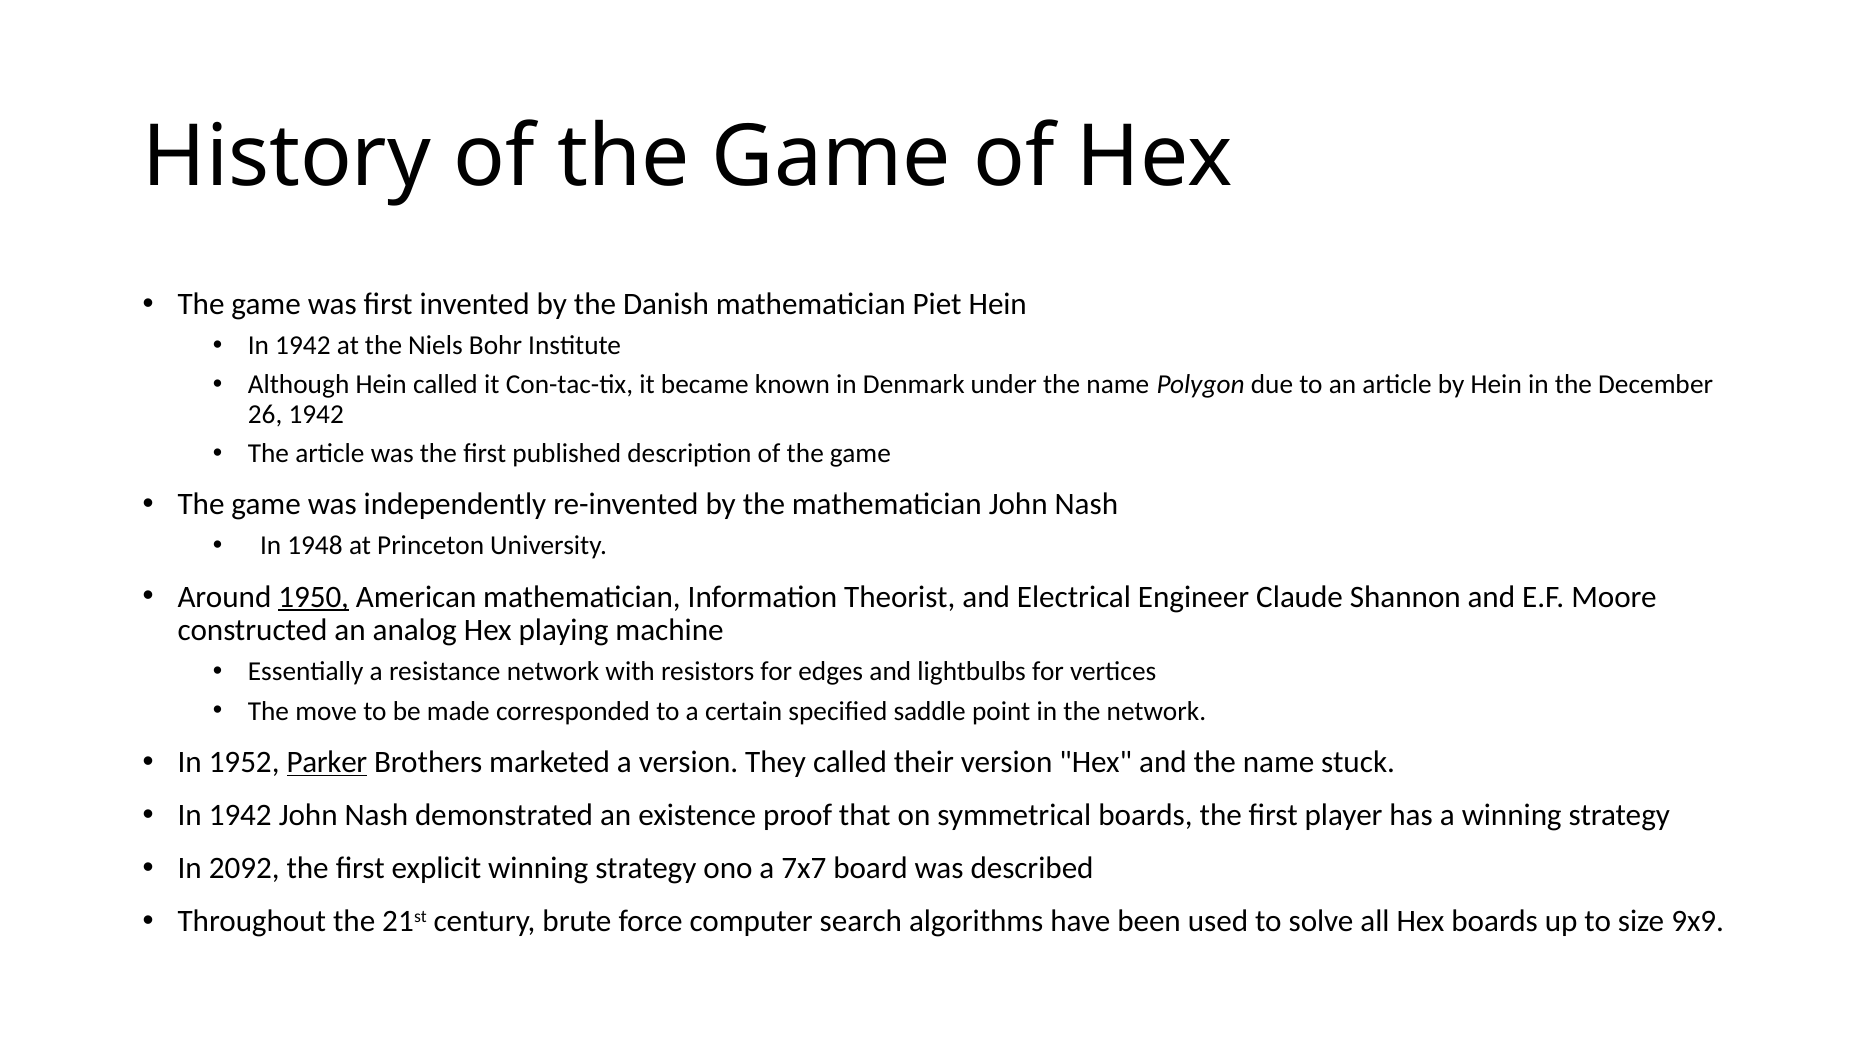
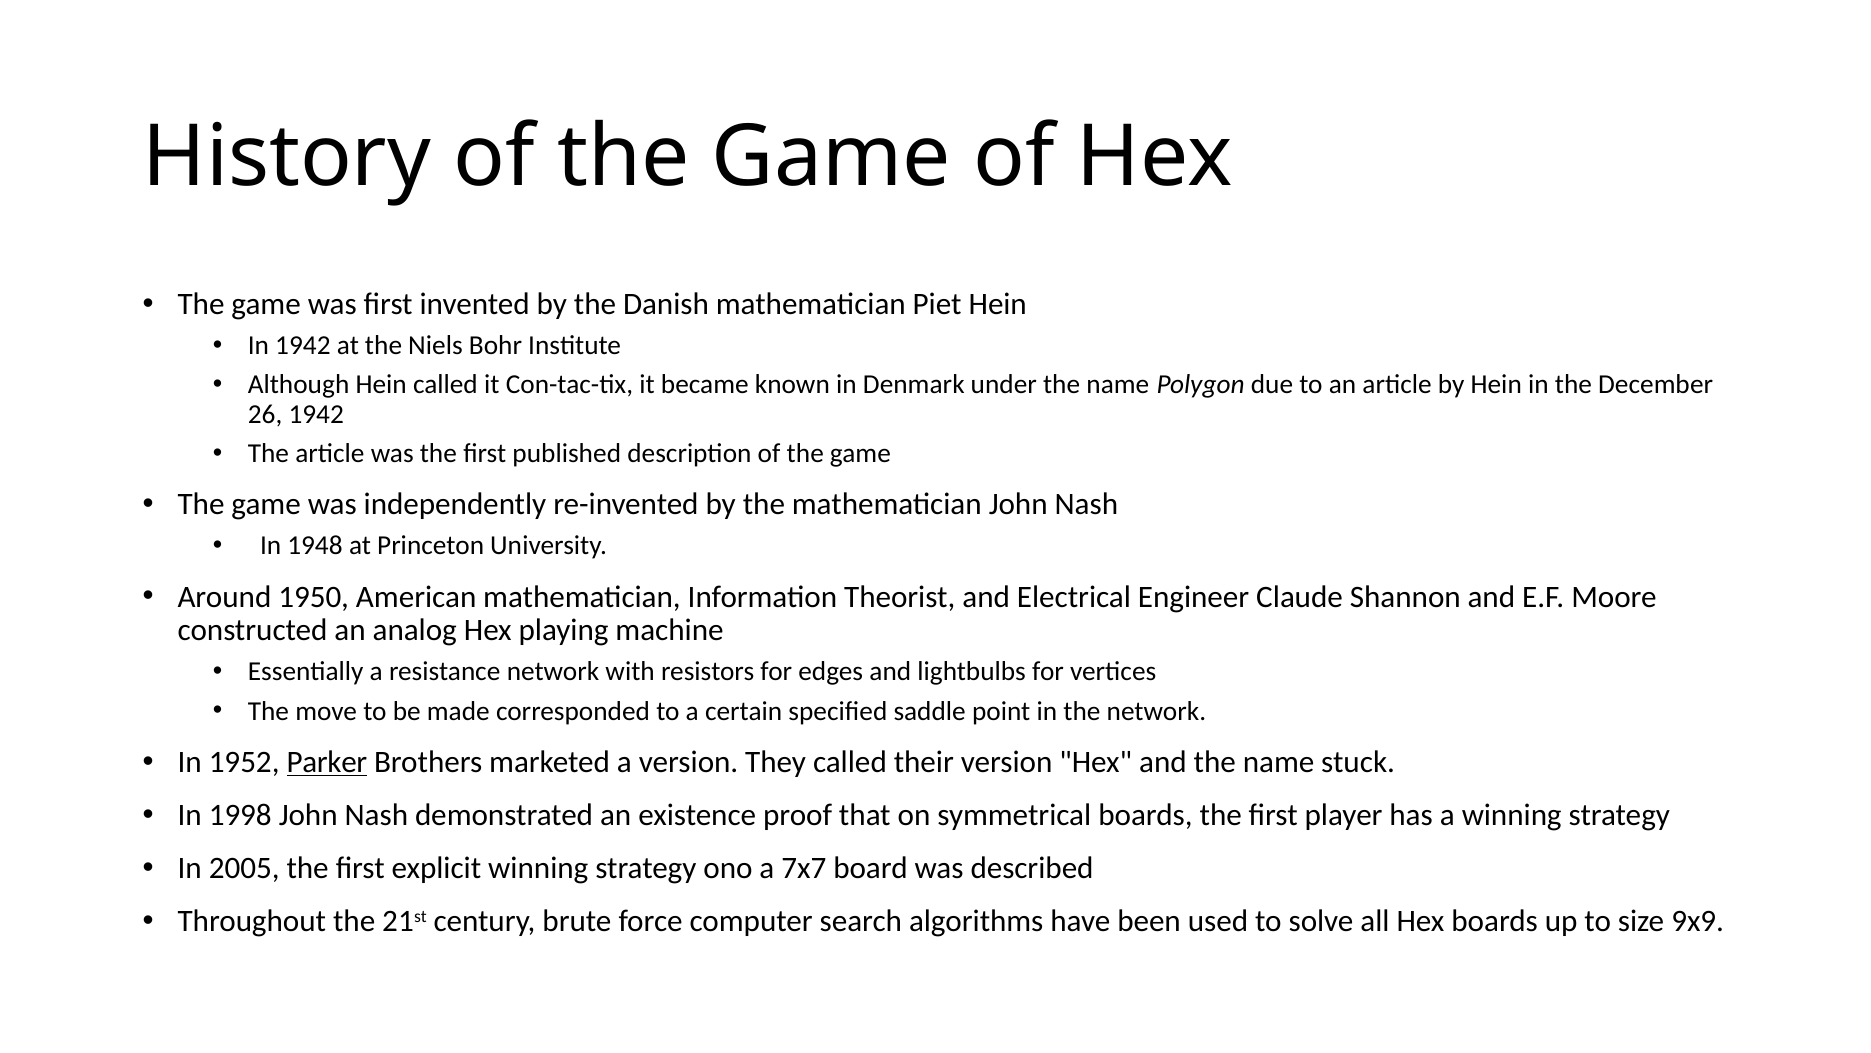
1950 underline: present -> none (314, 596)
1942: 1942 -> 1998 (240, 815)
2092: 2092 -> 2005 (244, 868)
